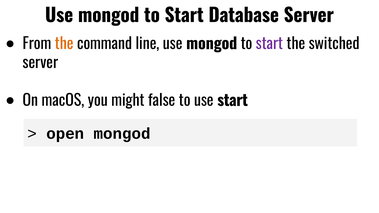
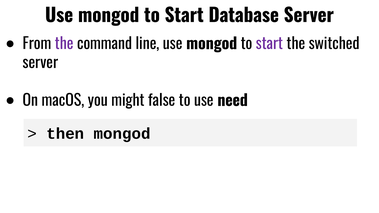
the colour: orange -> purple (64, 44)
use start: start -> need (233, 101)
open: open -> then (65, 134)
